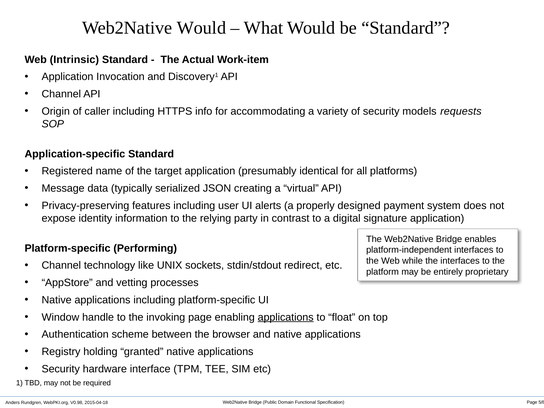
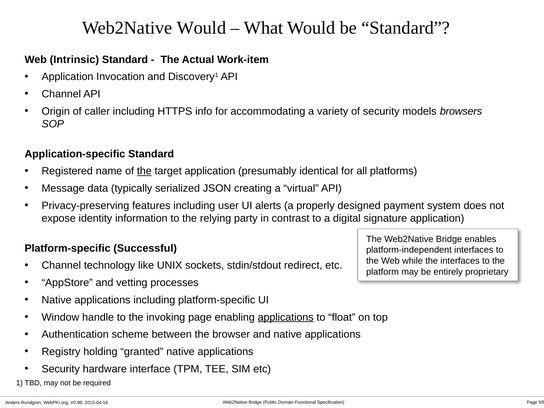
requests: requests -> browsers (461, 111)
the underline: none -> present (144, 171)
Performing: Performing -> Successful (145, 248)
